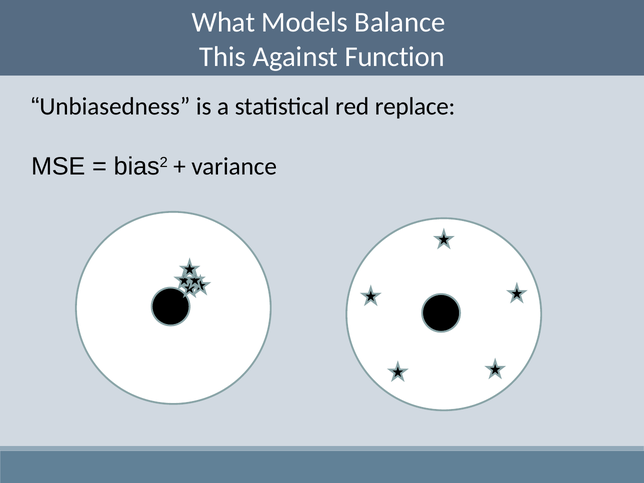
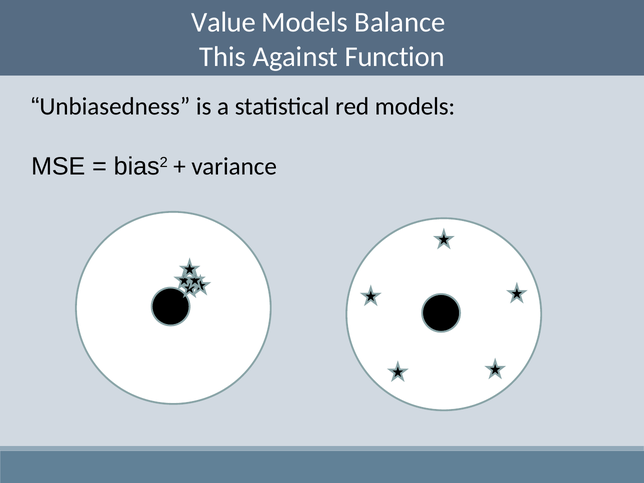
What: What -> Value (223, 22)
red replace: replace -> models (415, 106)
